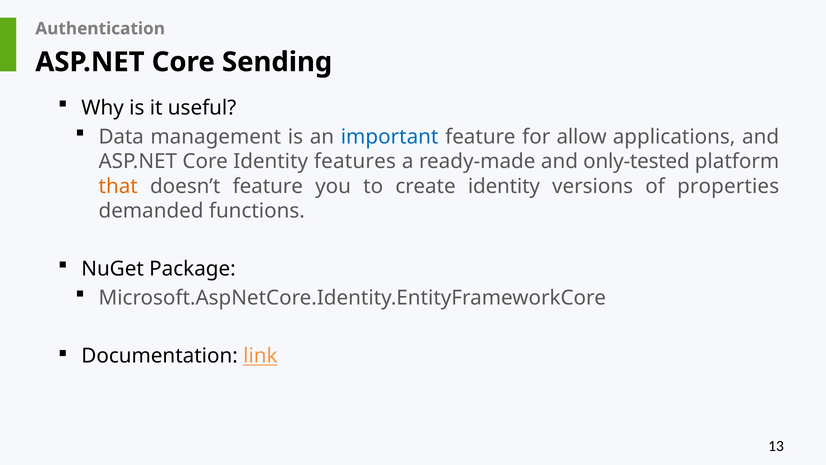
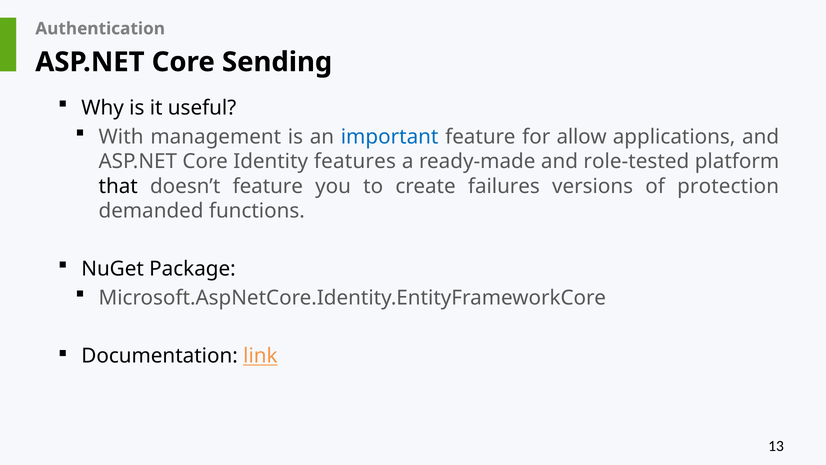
Data: Data -> With (121, 137)
only-tested: only-tested -> role-tested (636, 161)
that colour: orange -> black (118, 186)
create identity: identity -> failures (504, 186)
properties: properties -> protection (728, 186)
